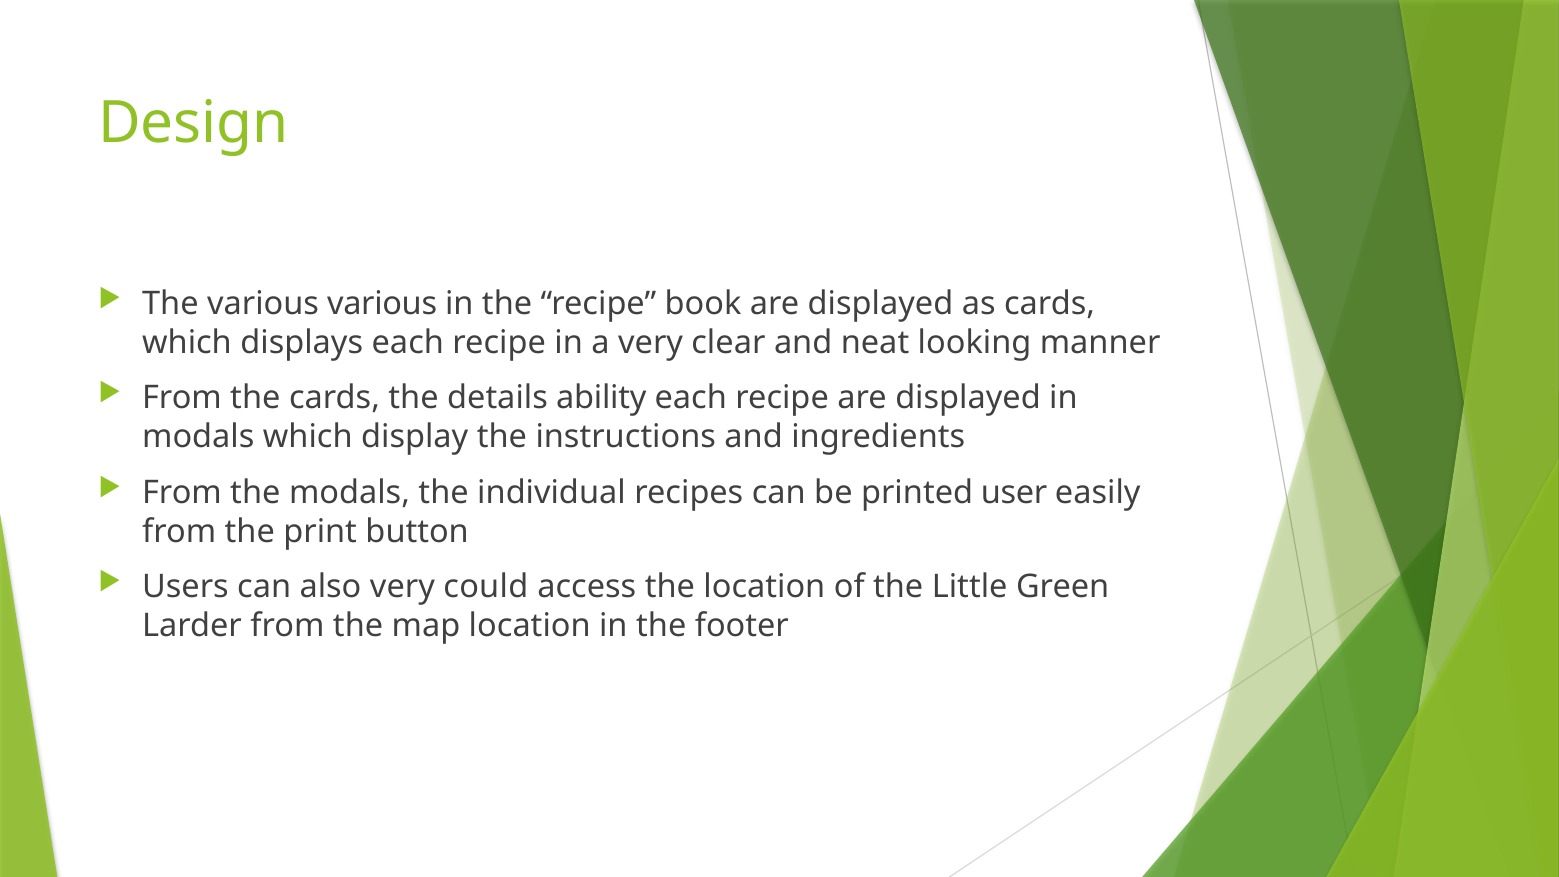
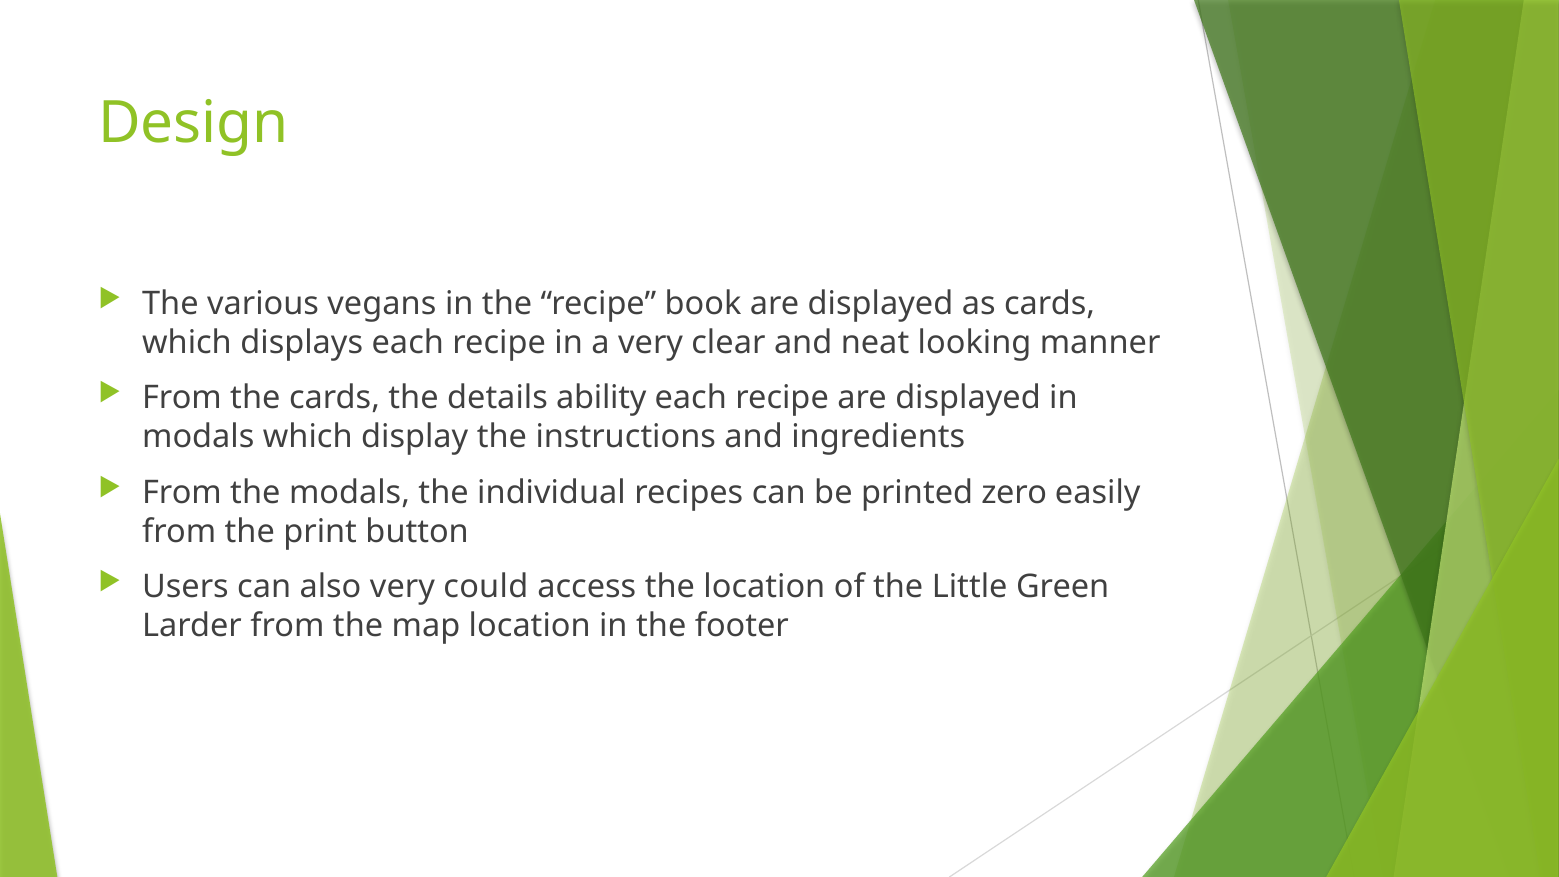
various various: various -> vegans (382, 304)
user: user -> zero (1014, 492)
